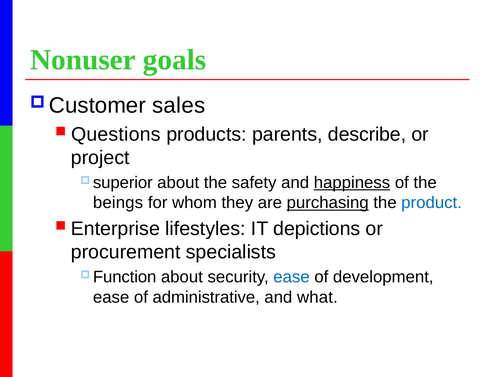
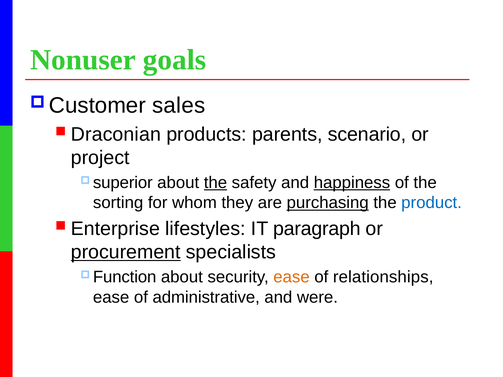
Questions: Questions -> Draconian (116, 134)
describe: describe -> scenario (367, 134)
the underline: none -> present (215, 183)
beings: beings -> sorting (118, 203)
depictions: depictions -> paragraph (317, 229)
procurement underline: none -> present (126, 252)
ease colour: blue -> orange (291, 277)
development: development -> relationships (383, 277)
what: what -> were (317, 297)
